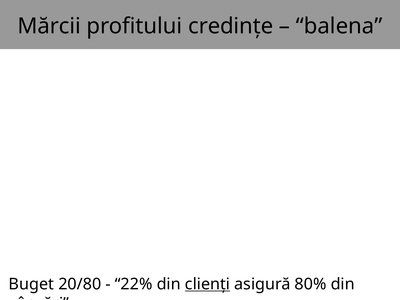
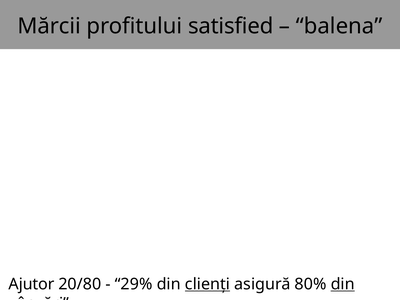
credințe: credințe -> satisfied (231, 26)
Buget: Buget -> Ajutor (32, 284)
22%: 22% -> 29% (134, 284)
din underline: none -> present (343, 284)
